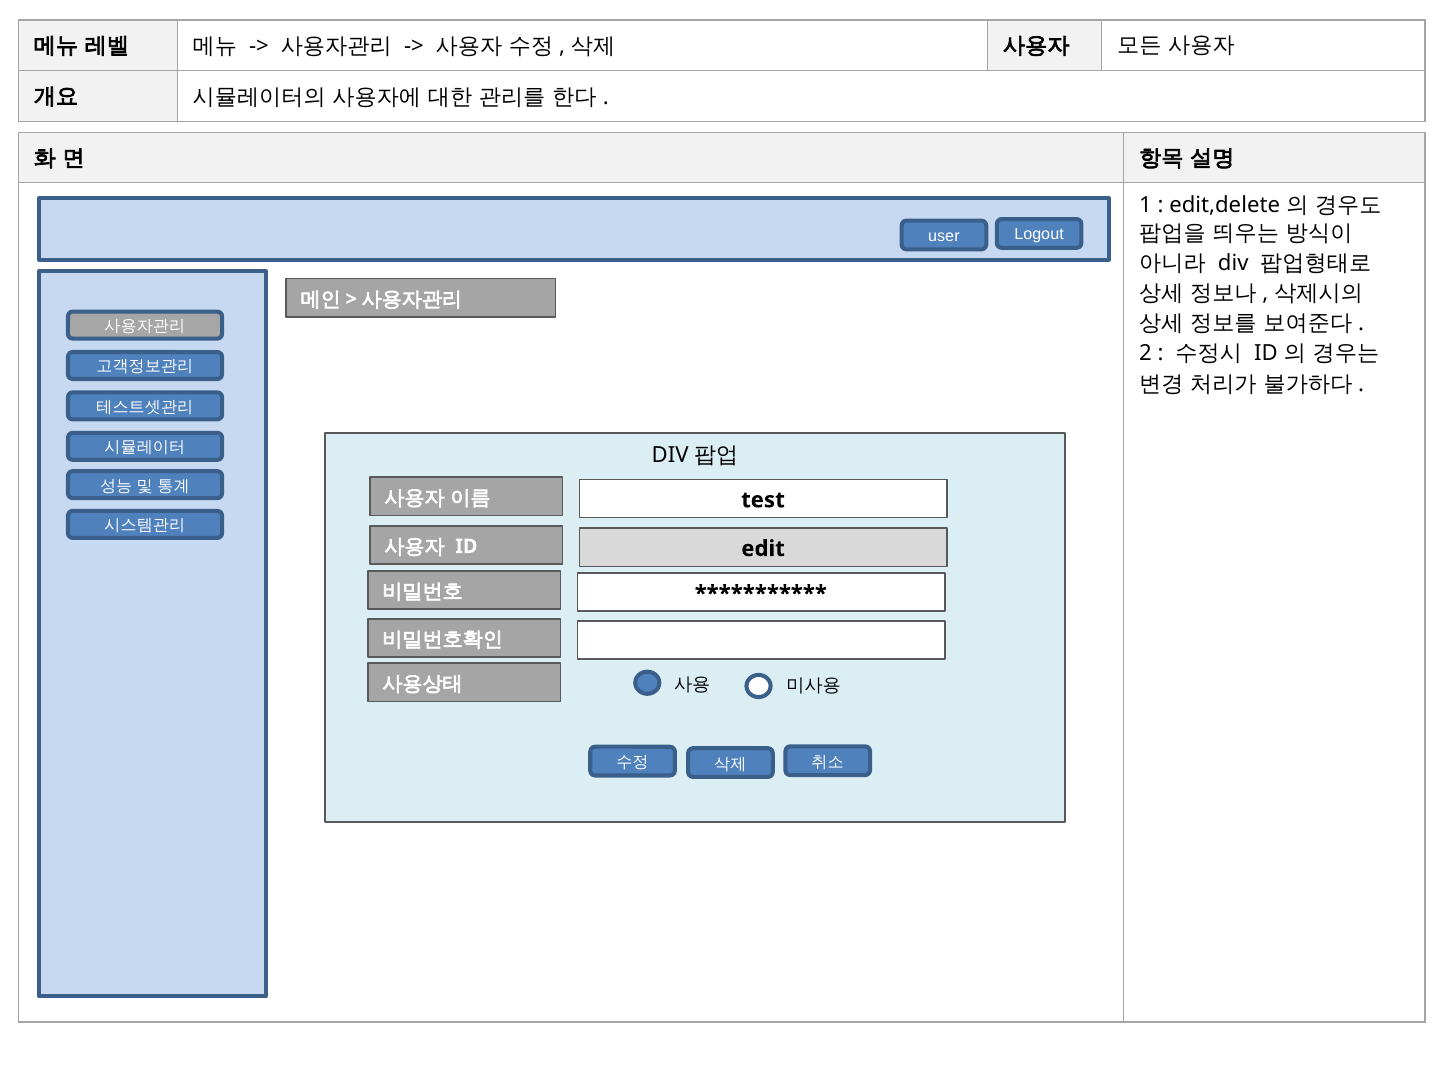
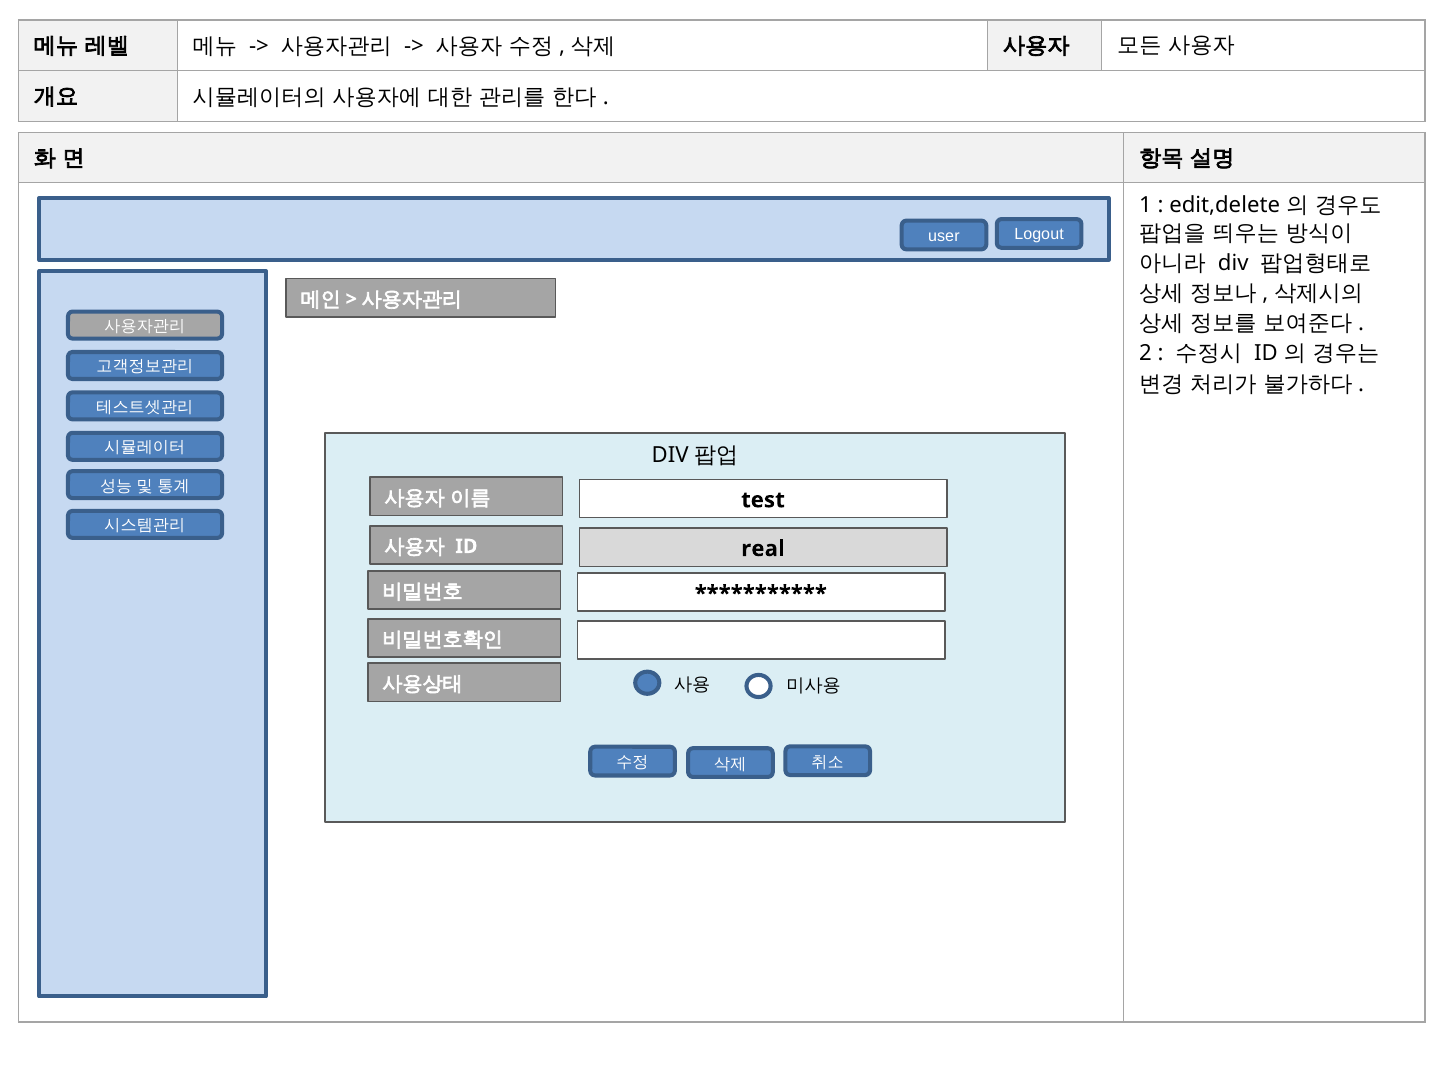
edit: edit -> real (763, 548)
